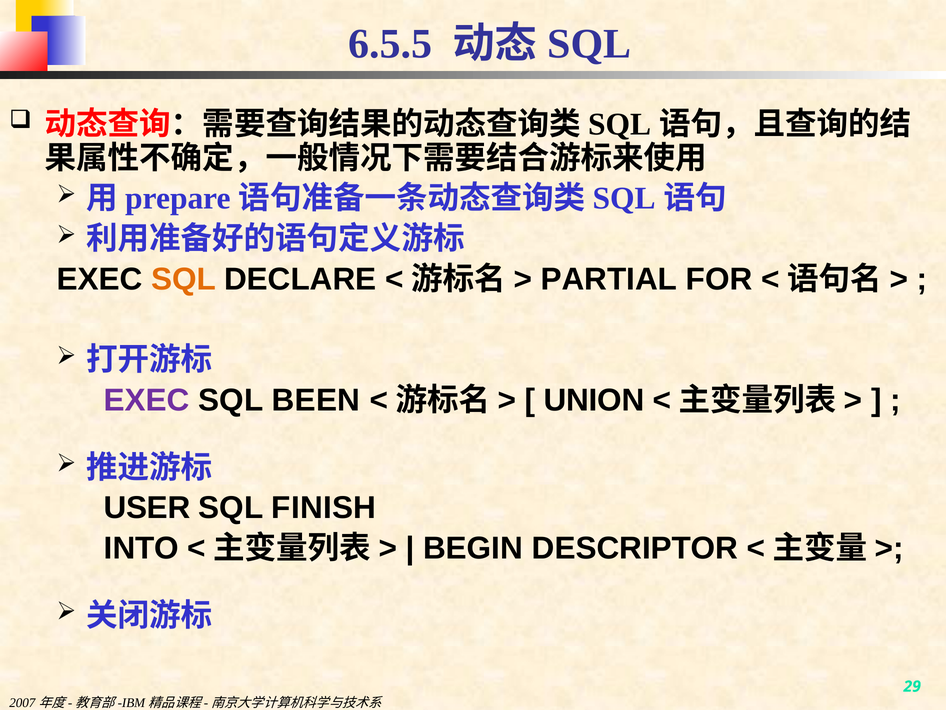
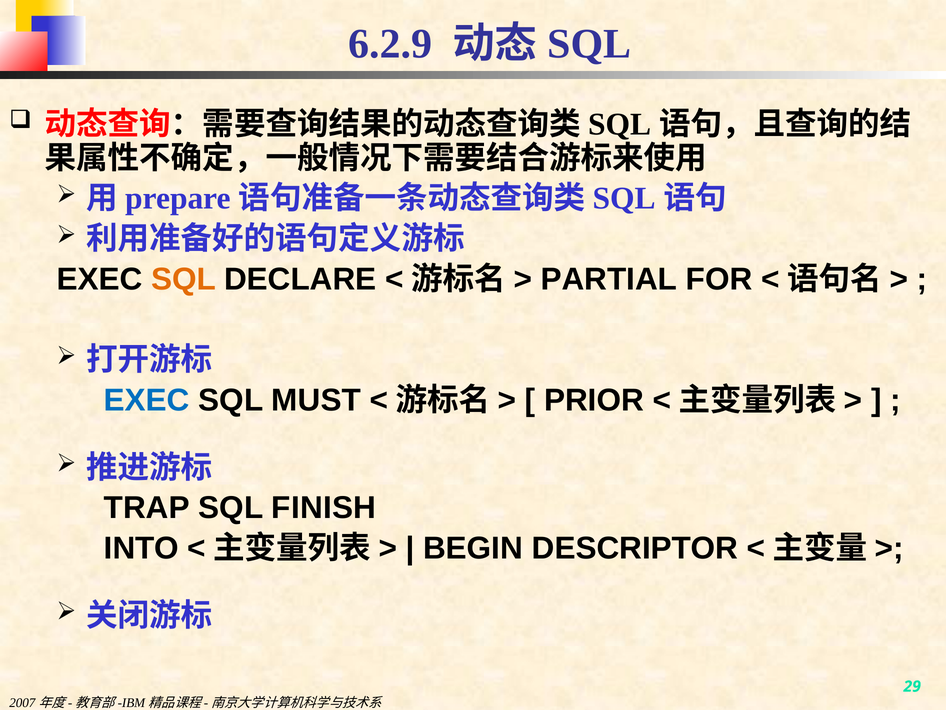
6.5.5: 6.5.5 -> 6.2.9 (390, 44)
EXEC colour: purple -> blue (147, 400)
BEEN: BEEN -> MUST (316, 400)
UNION: UNION -> PRIOR (594, 400)
USER: USER -> TRAP (147, 508)
